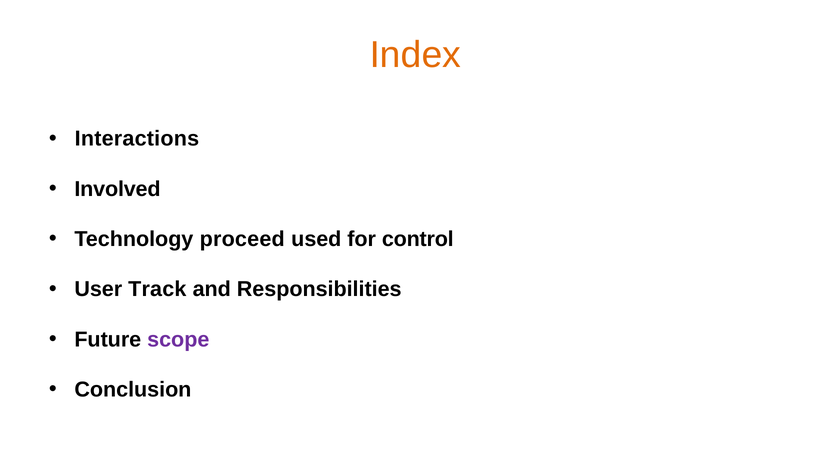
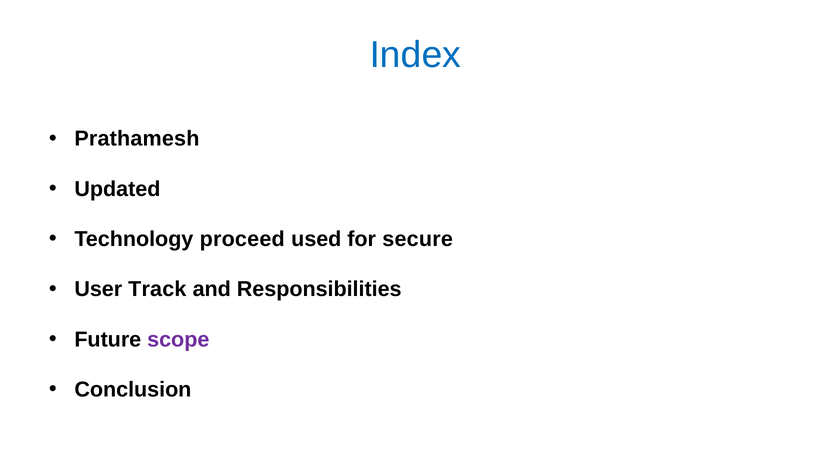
Index colour: orange -> blue (415, 55)
Interactions: Interactions -> Prathamesh (137, 139)
Involved: Involved -> Updated (117, 189)
control: control -> secure (418, 239)
